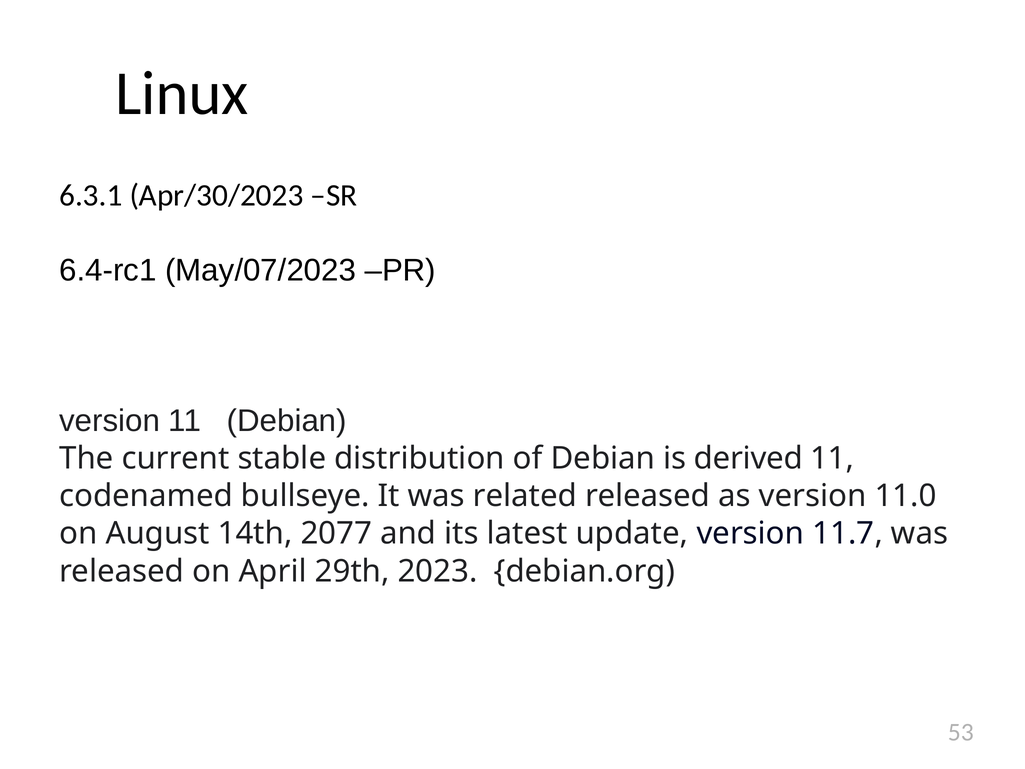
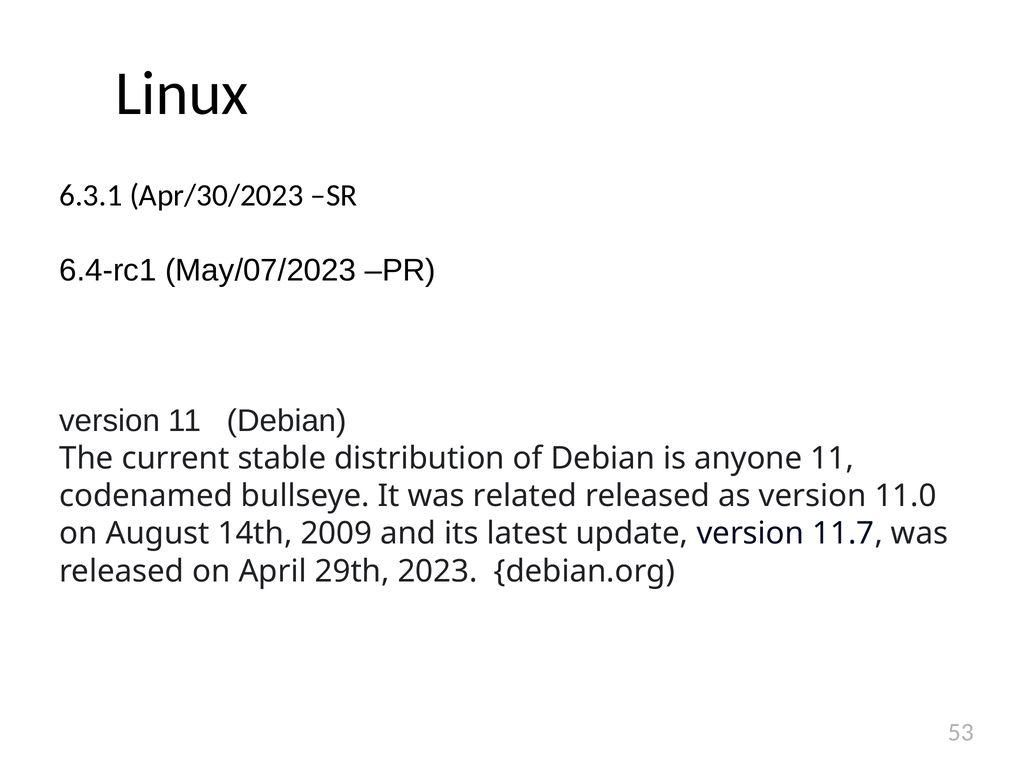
derived: derived -> anyone (748, 458)
2077: 2077 -> 2009 (336, 533)
